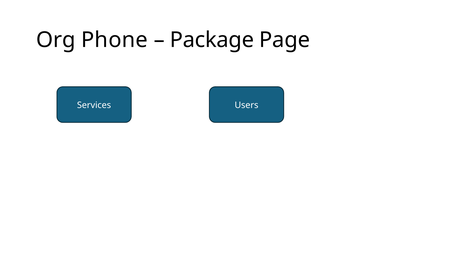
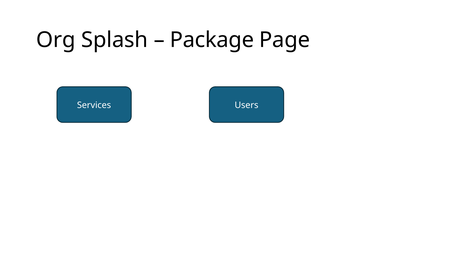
Phone: Phone -> Splash (115, 40)
